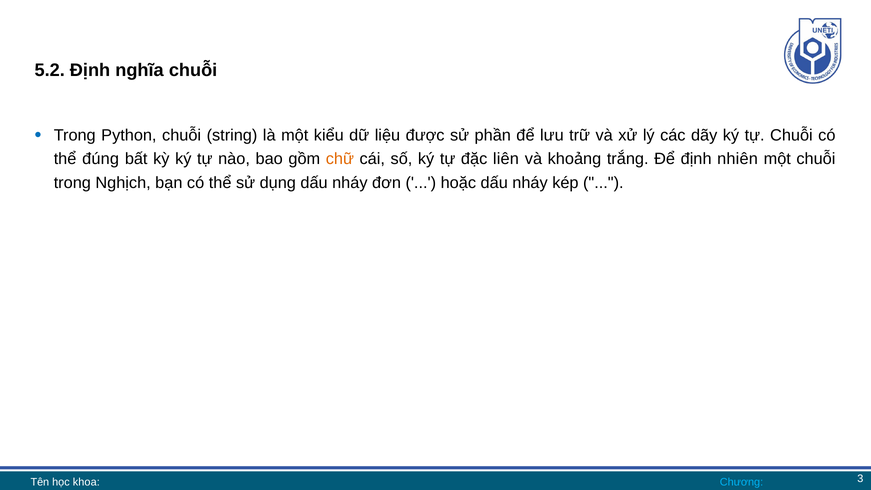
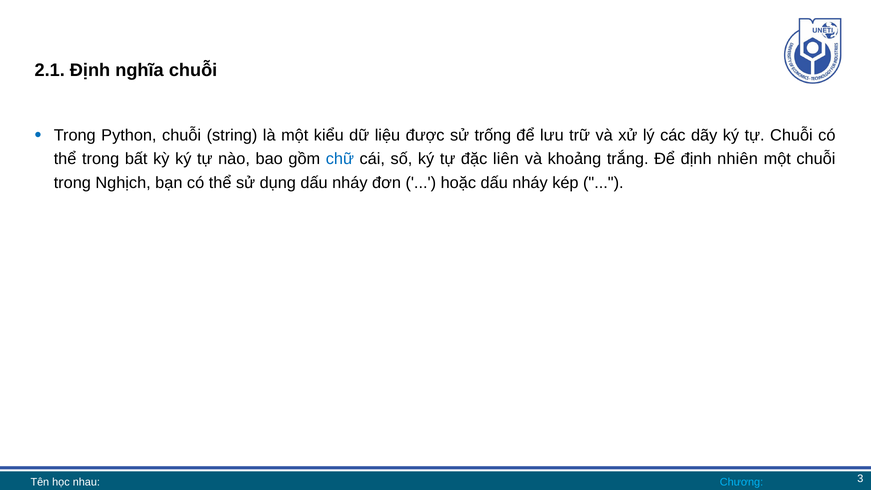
5.2: 5.2 -> 2.1 (50, 70)
phần: phần -> trống (493, 136)
thể đúng: đúng -> trong (101, 159)
chữ colour: orange -> blue (340, 159)
khoa: khoa -> nhau (86, 482)
